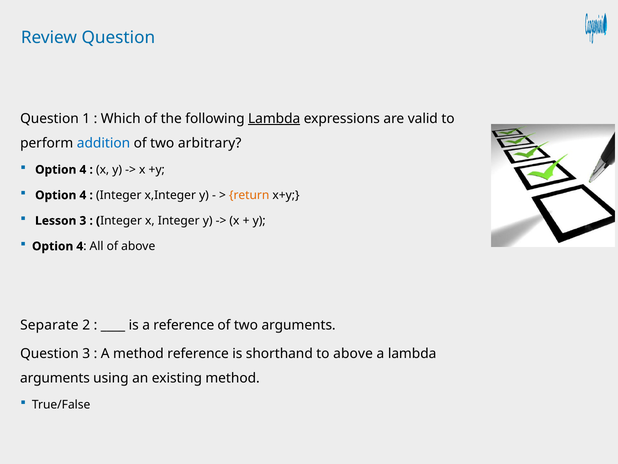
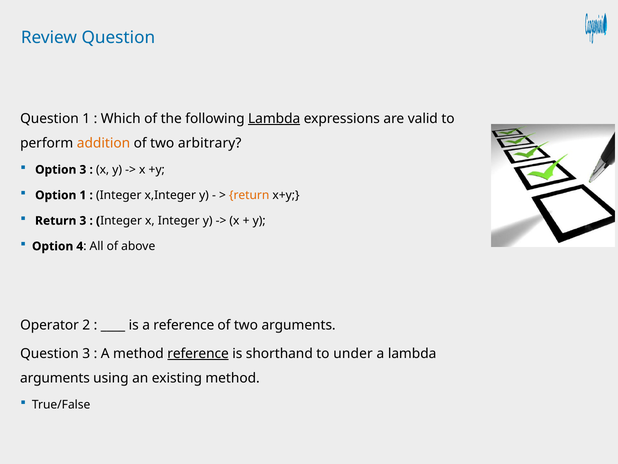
addition colour: blue -> orange (104, 143)
4: 4 -> 3 (83, 170)
4: 4 -> 1 (83, 195)
Lesson: Lesson -> Return (56, 221)
Separate: Separate -> Operator (49, 325)
reference underline: none -> present (198, 353)
to above: above -> under (353, 353)
